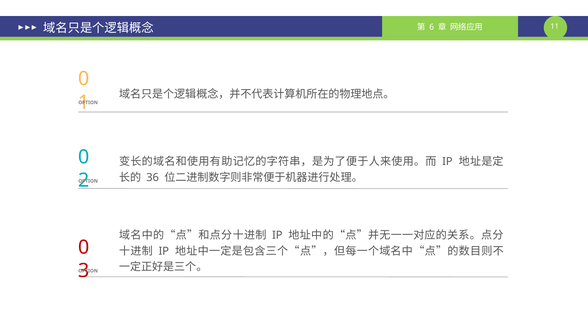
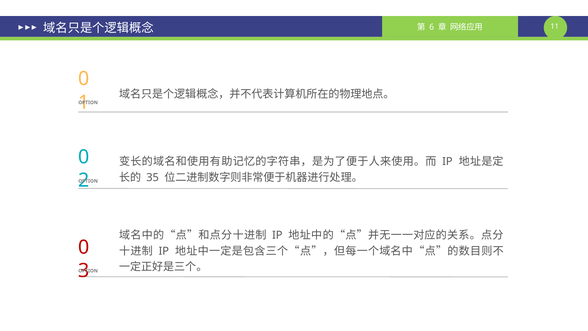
36: 36 -> 35 (153, 177)
